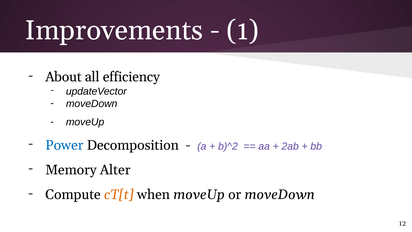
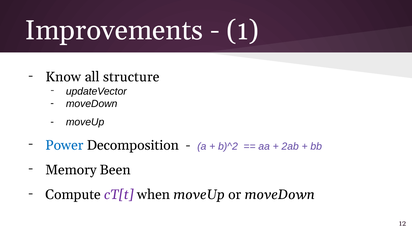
About: About -> Know (63, 77)
efficiency: efficiency -> structure (131, 77)
Alter: Alter -> Been (115, 170)
cT[t colour: orange -> purple (119, 194)
